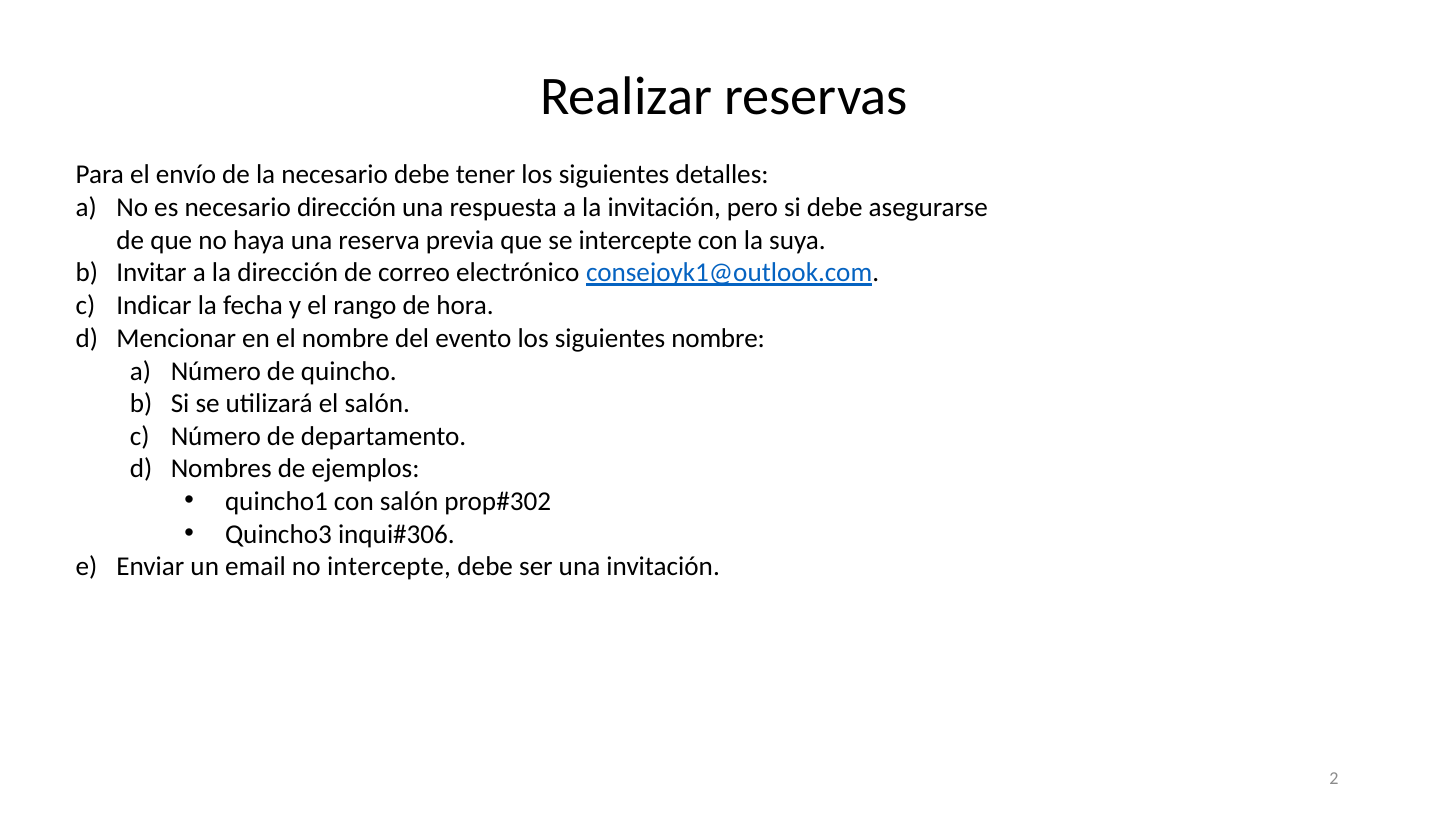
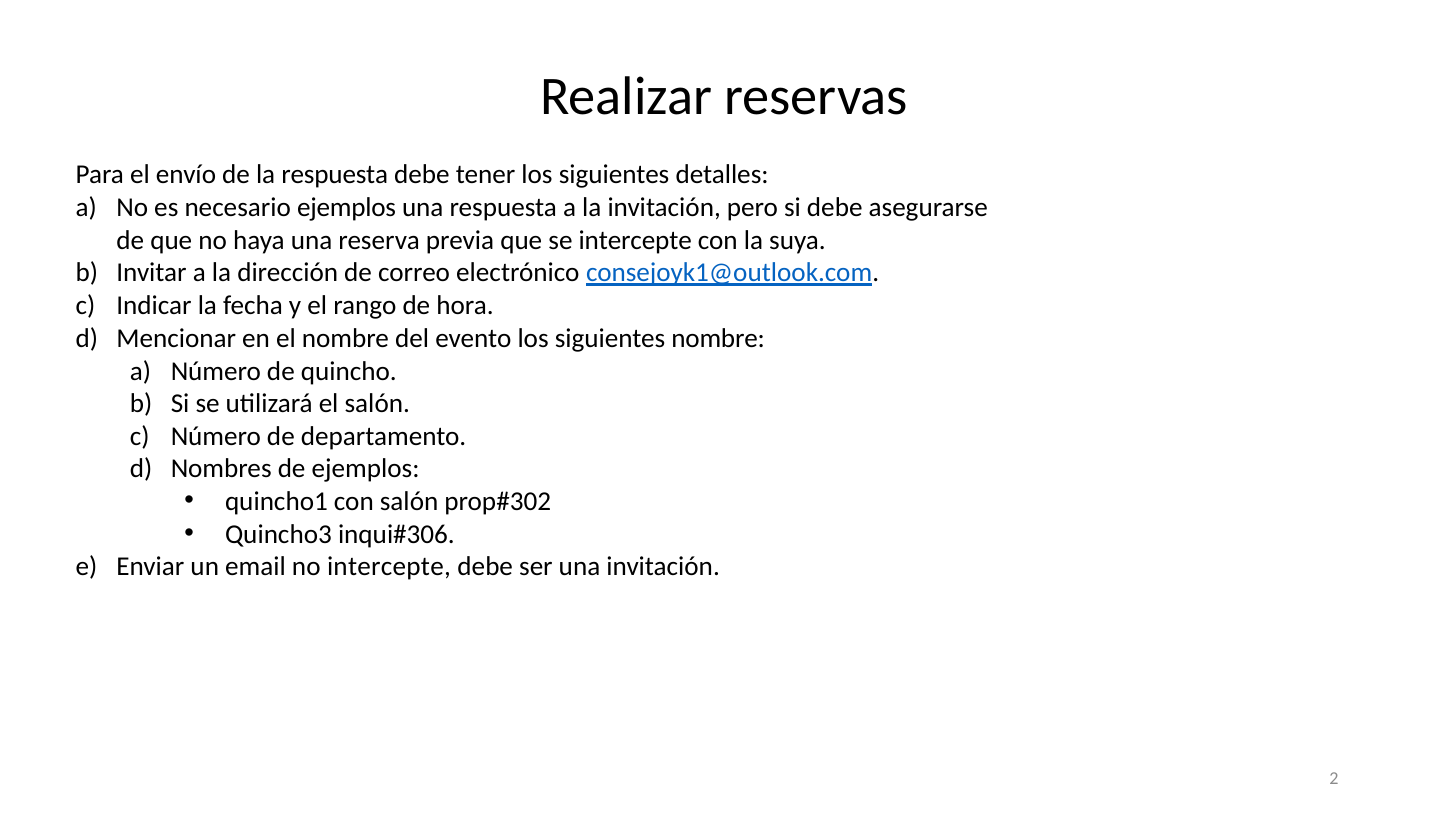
la necesario: necesario -> respuesta (335, 175)
necesario dirección: dirección -> ejemplos (347, 208)
